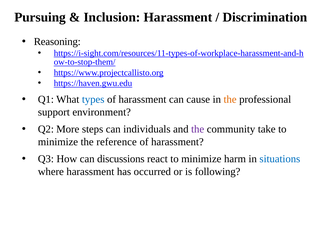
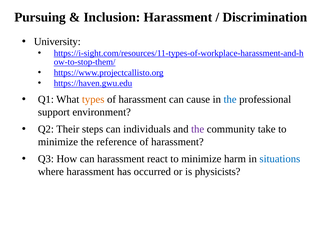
Reasoning: Reasoning -> University (57, 42)
types colour: blue -> orange (93, 99)
the colour: orange -> blue (230, 99)
More: More -> Their (68, 129)
can discussions: discussions -> harassment (121, 159)
following: following -> physicists (218, 172)
